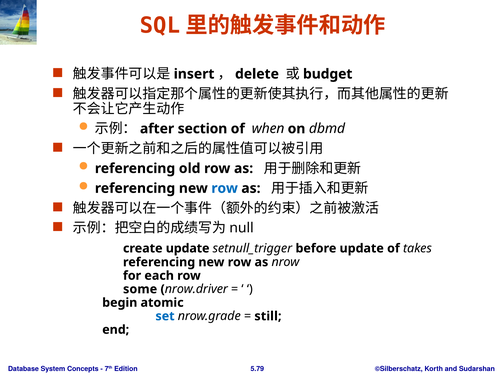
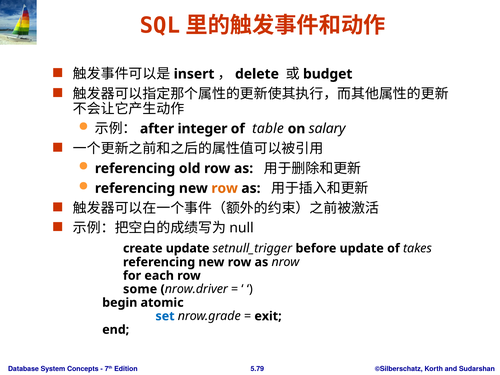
section: section -> integer (202, 129)
when: when -> table (268, 129)
dbmd: dbmd -> salary (327, 129)
row colour: blue -> orange (225, 188)
still: still -> exit (268, 316)
